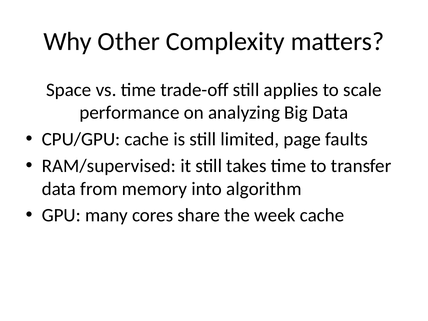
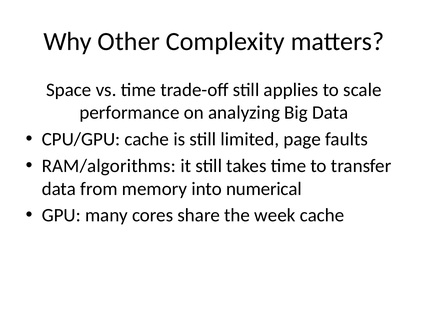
RAM/supervised: RAM/supervised -> RAM/algorithms (109, 166)
algorithm: algorithm -> numerical (264, 189)
